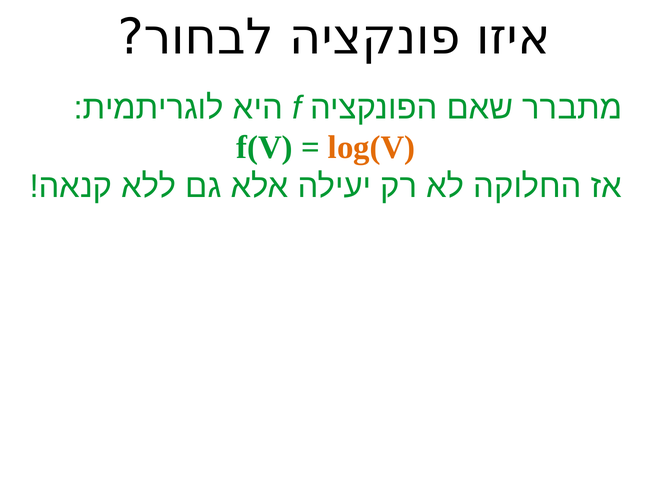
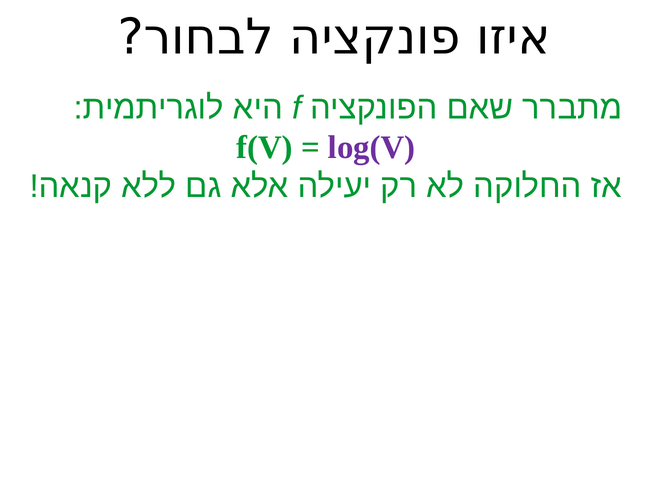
log(V colour: orange -> purple (372, 147)
